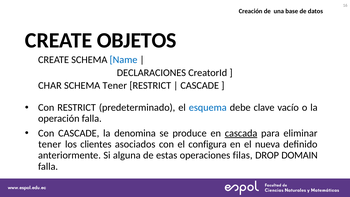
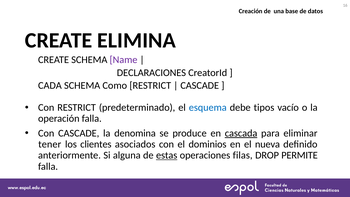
OBJETOS: OBJETOS -> ELIMINA (137, 40)
Name colour: blue -> purple (124, 60)
CHAR: CHAR -> CADA (50, 85)
SCHEMA Tener: Tener -> Como (115, 85)
clave: clave -> tipos (264, 107)
configura: configura -> dominios (208, 144)
estas underline: none -> present (167, 155)
DOMAIN: DOMAIN -> PERMITE (300, 155)
